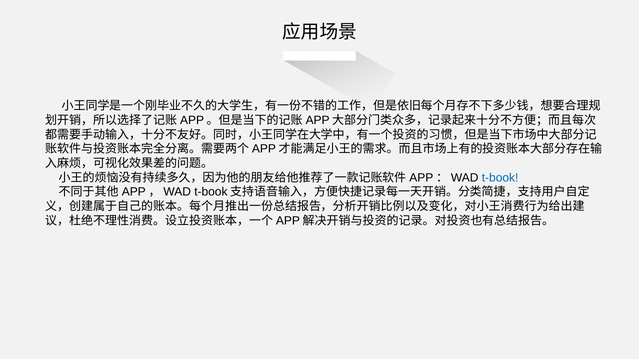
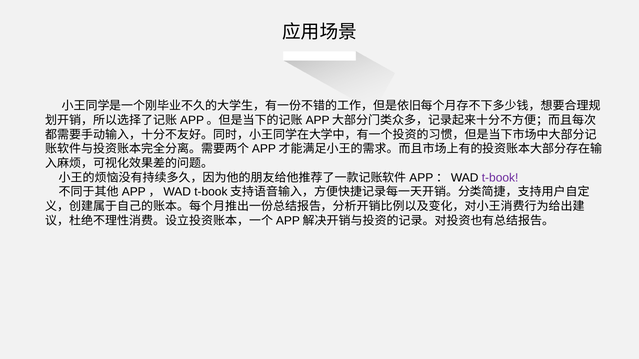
t-book colour: blue -> purple (500, 178)
